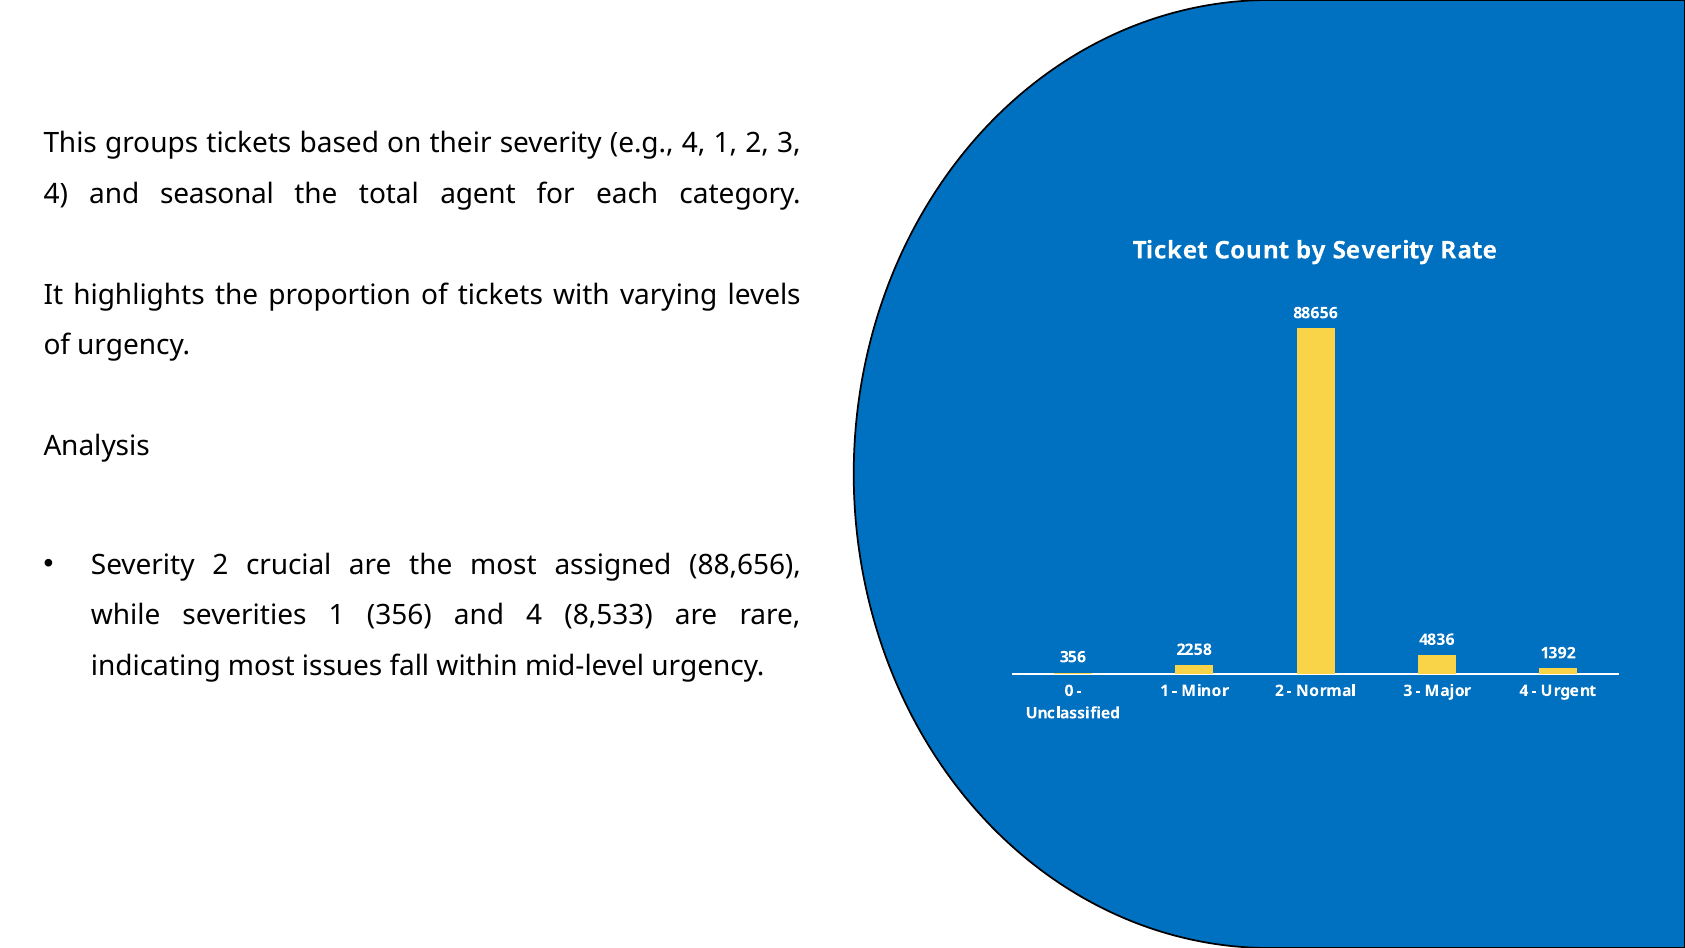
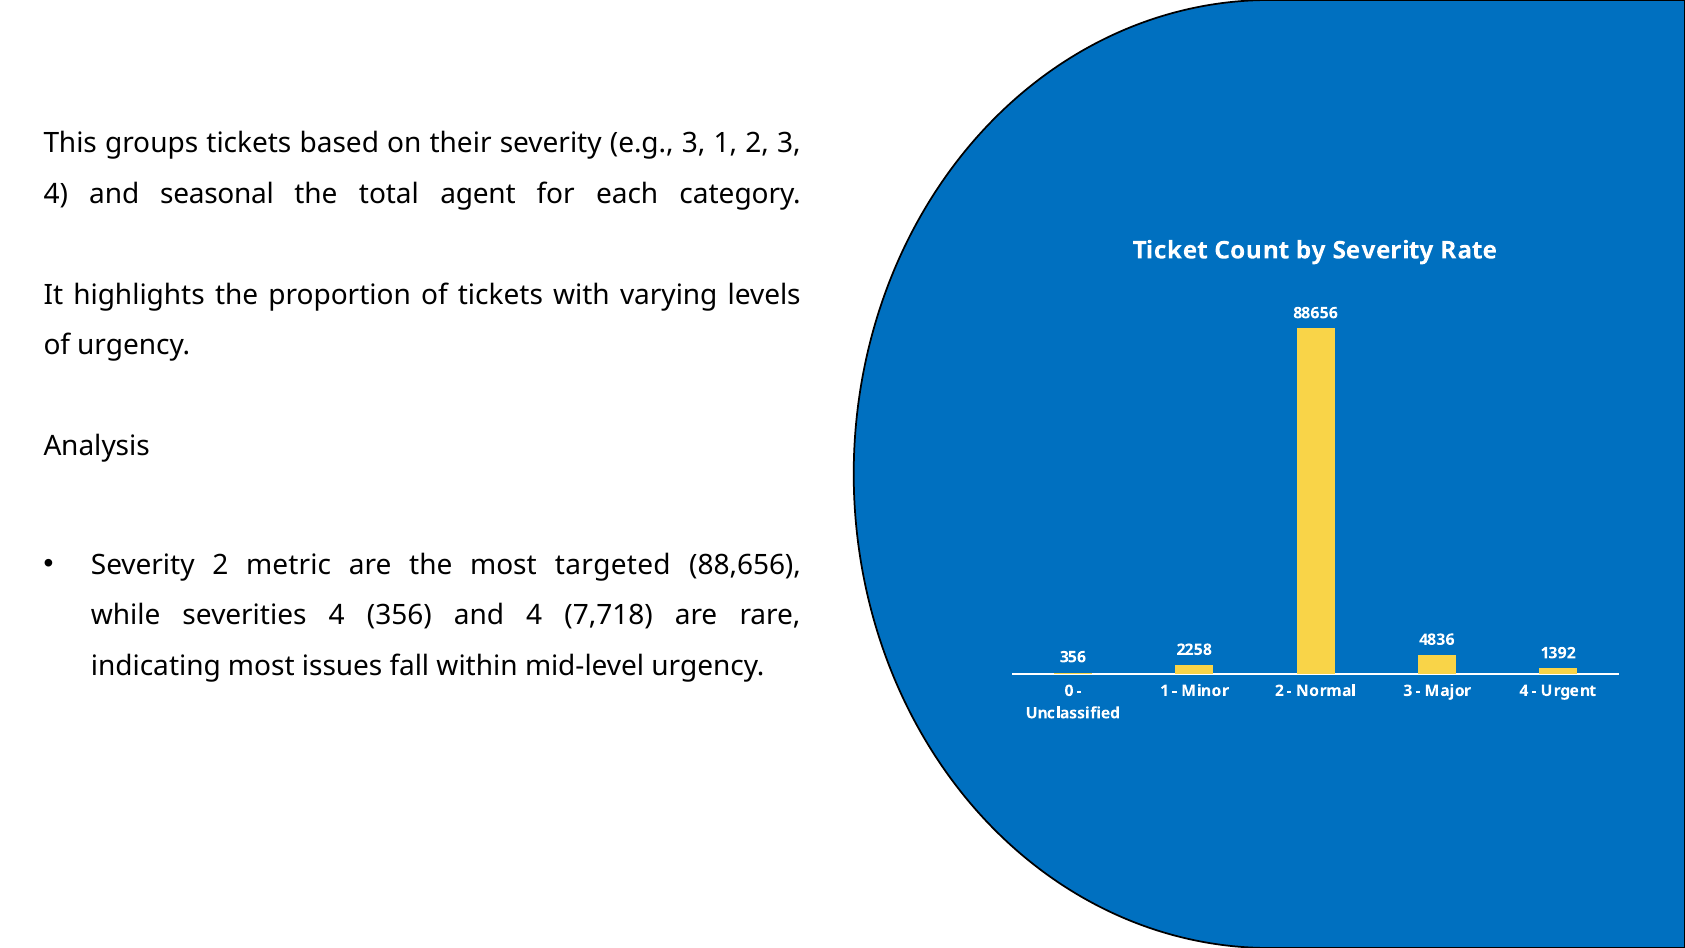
e.g 4: 4 -> 3 (694, 143)
crucial: crucial -> metric (289, 565)
assigned: assigned -> targeted (613, 565)
severities 1: 1 -> 4 (337, 615)
8,533: 8,533 -> 7,718 (609, 615)
